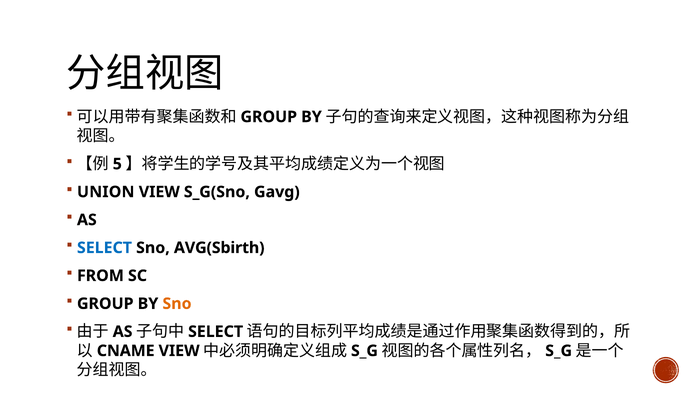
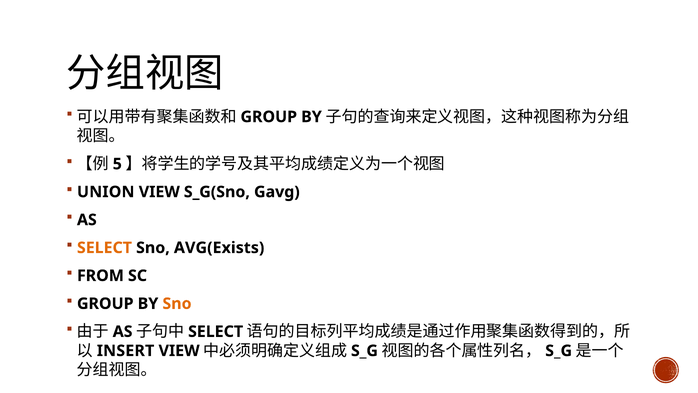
SELECT colour: blue -> orange (104, 248)
AVG(Sbirth: AVG(Sbirth -> AVG(Exists (219, 248)
CNAME: CNAME -> INSERT (126, 350)
